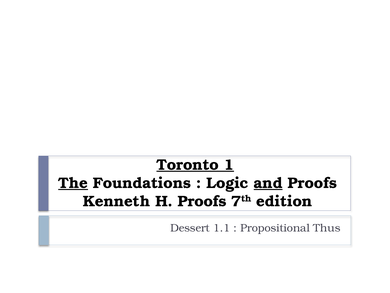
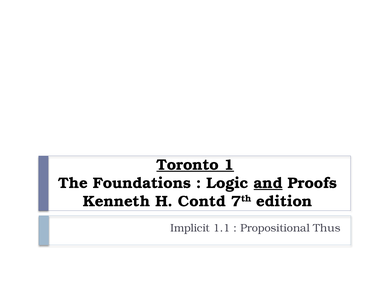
The underline: present -> none (73, 183)
H Proofs: Proofs -> Contd (202, 201)
Dessert: Dessert -> Implicit (190, 228)
